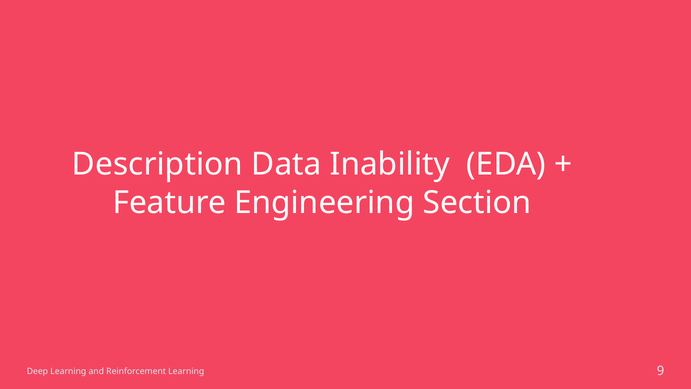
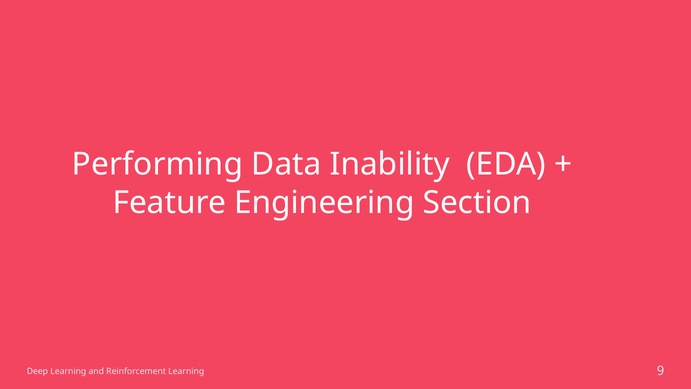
Description: Description -> Performing (158, 164)
